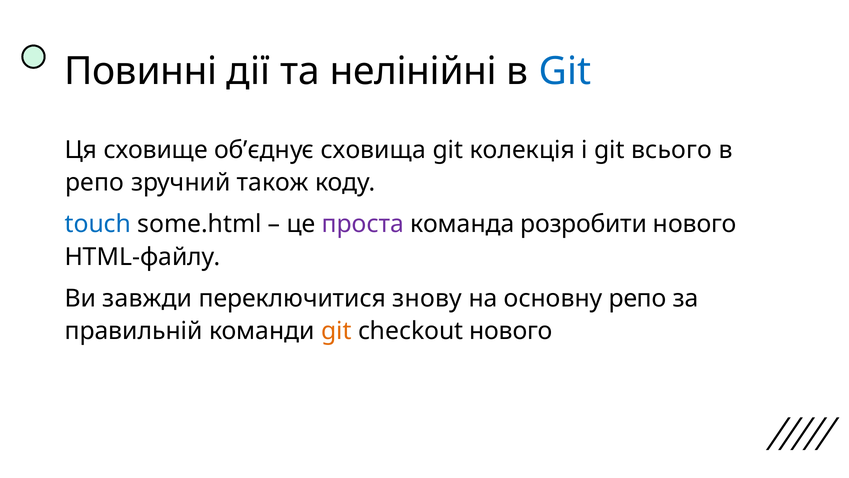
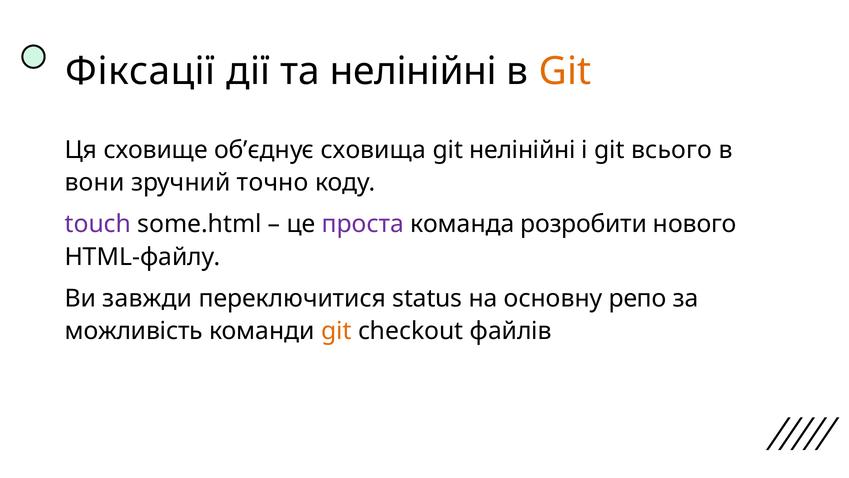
Повинні: Повинні -> Фіксації (140, 71)
Git colour: blue -> orange (565, 71)
git колекція: колекція -> нелінійні (522, 150)
репо: репо -> вони (95, 183)
також: також -> точно (273, 183)
touch colour: blue -> purple (98, 224)
знову: знову -> status (427, 298)
правильній: правильній -> можливість (134, 331)
checkout нового: нового -> файлів (511, 331)
